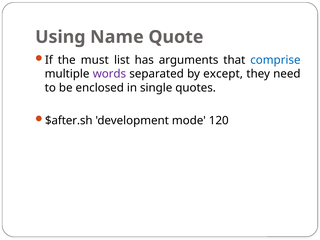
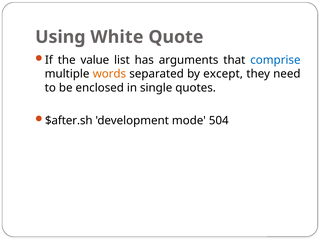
Name: Name -> White (117, 37)
must: must -> value (95, 60)
words colour: purple -> orange (109, 74)
120: 120 -> 504 (219, 121)
